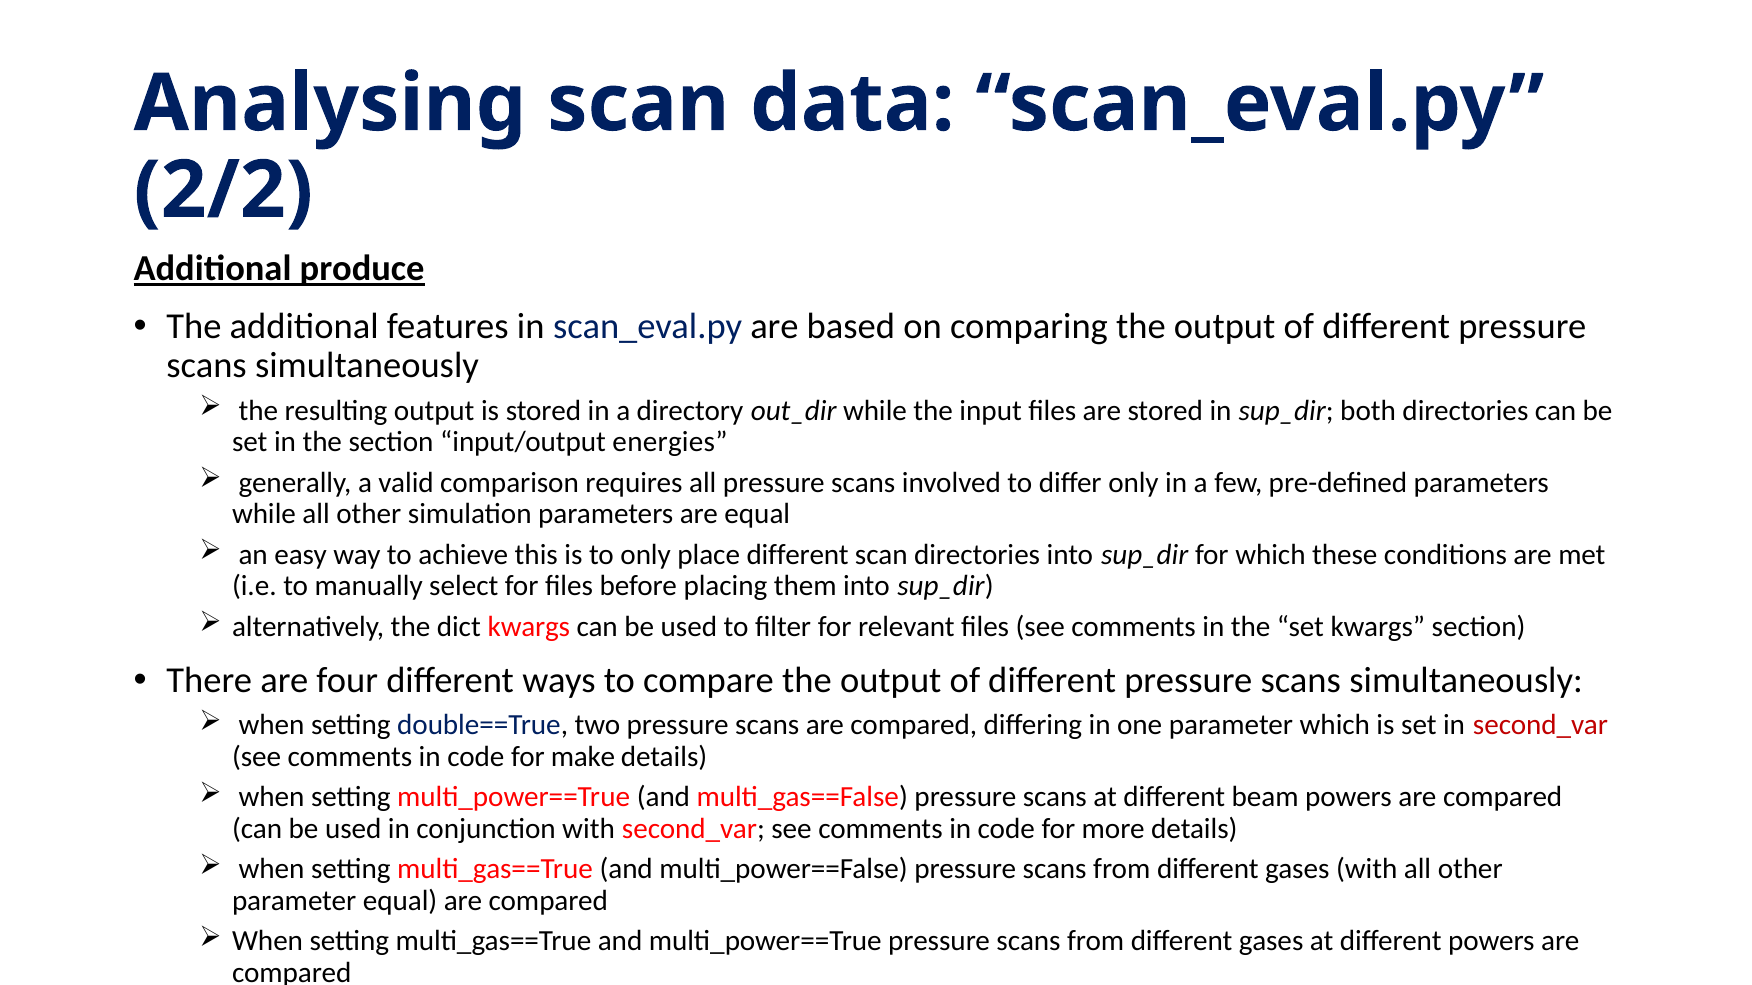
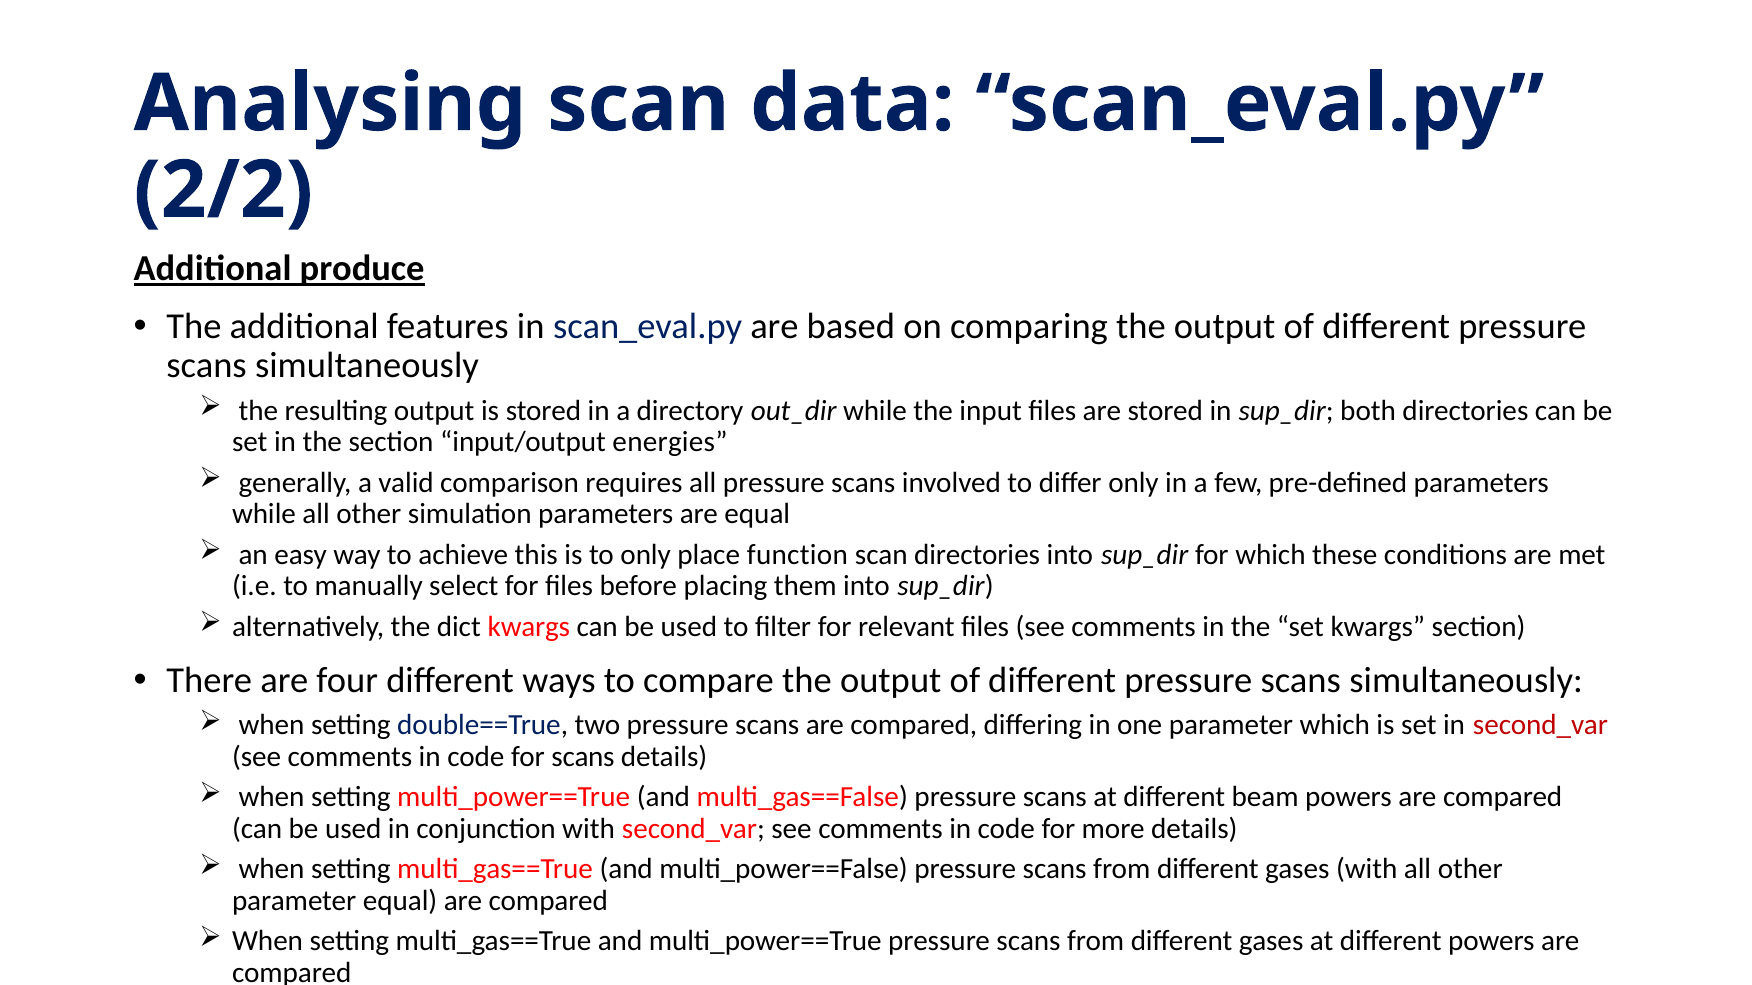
place different: different -> function (797, 555)
for make: make -> scans (583, 757)
